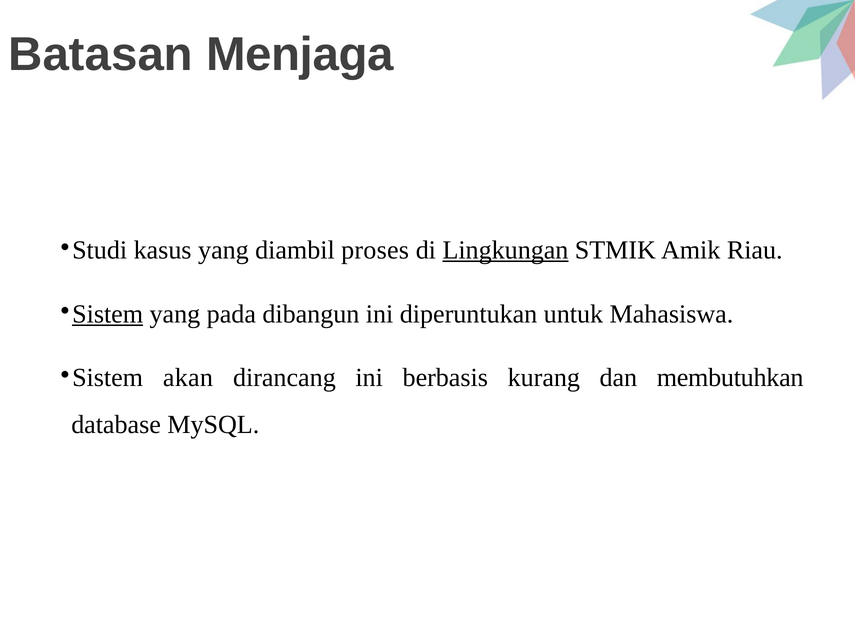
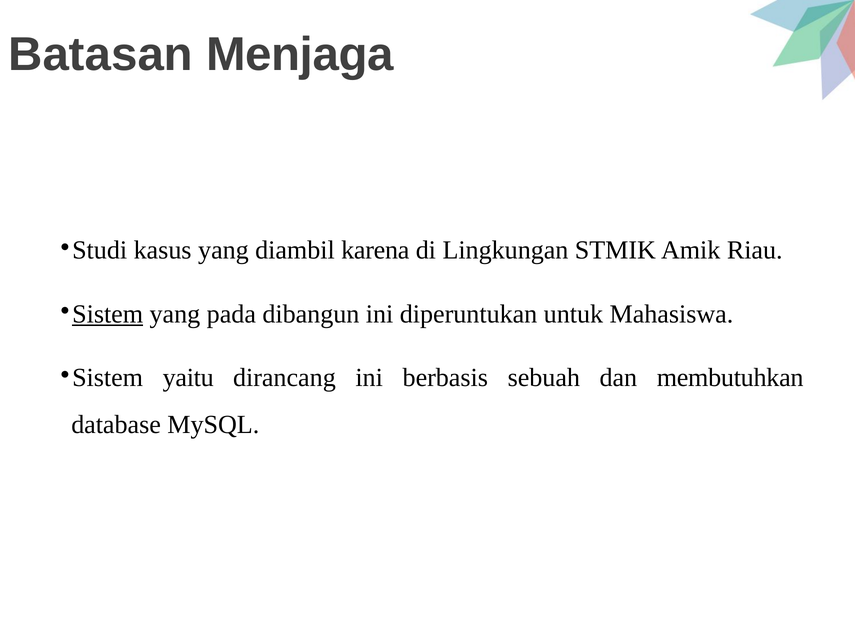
proses: proses -> karena (375, 250)
Lingkungan underline: present -> none (505, 250)
akan: akan -> yaitu (188, 378)
kurang: kurang -> sebuah (544, 378)
